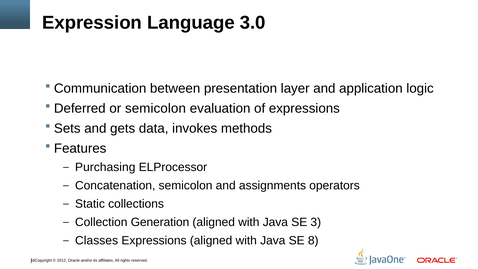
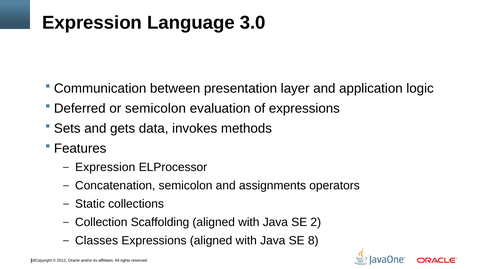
Purchasing: Purchasing -> Expression (105, 167)
Generation: Generation -> Scaffolding (160, 222)
3: 3 -> 2 (316, 222)
